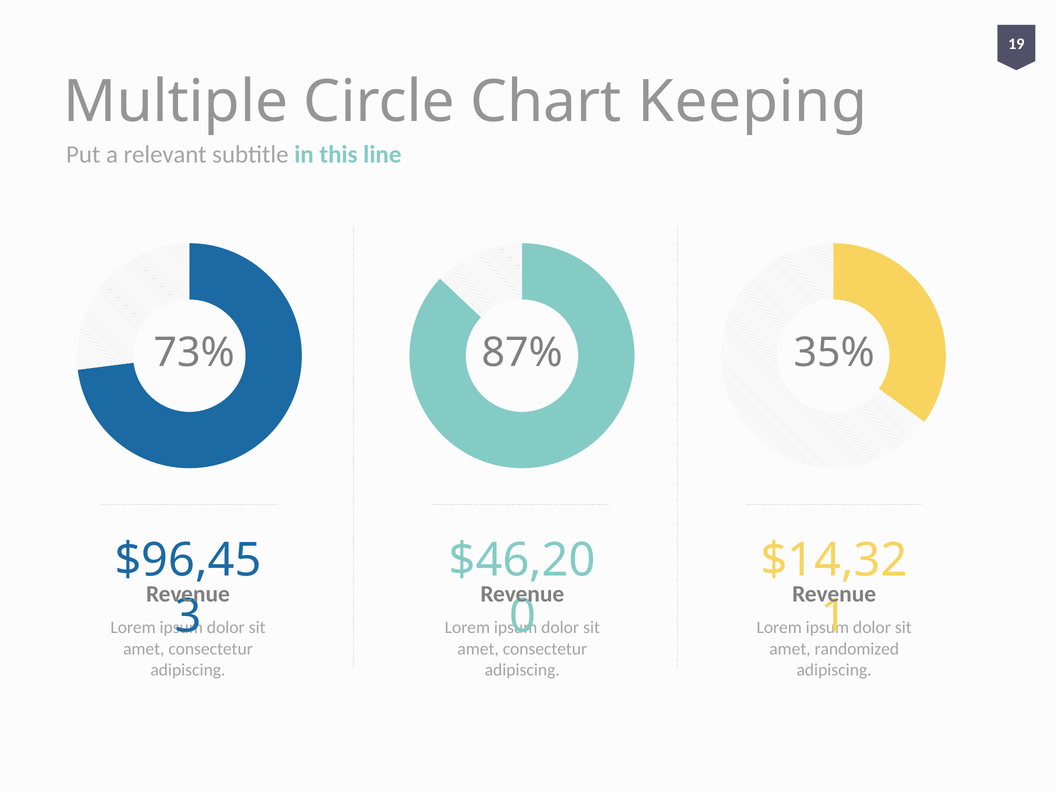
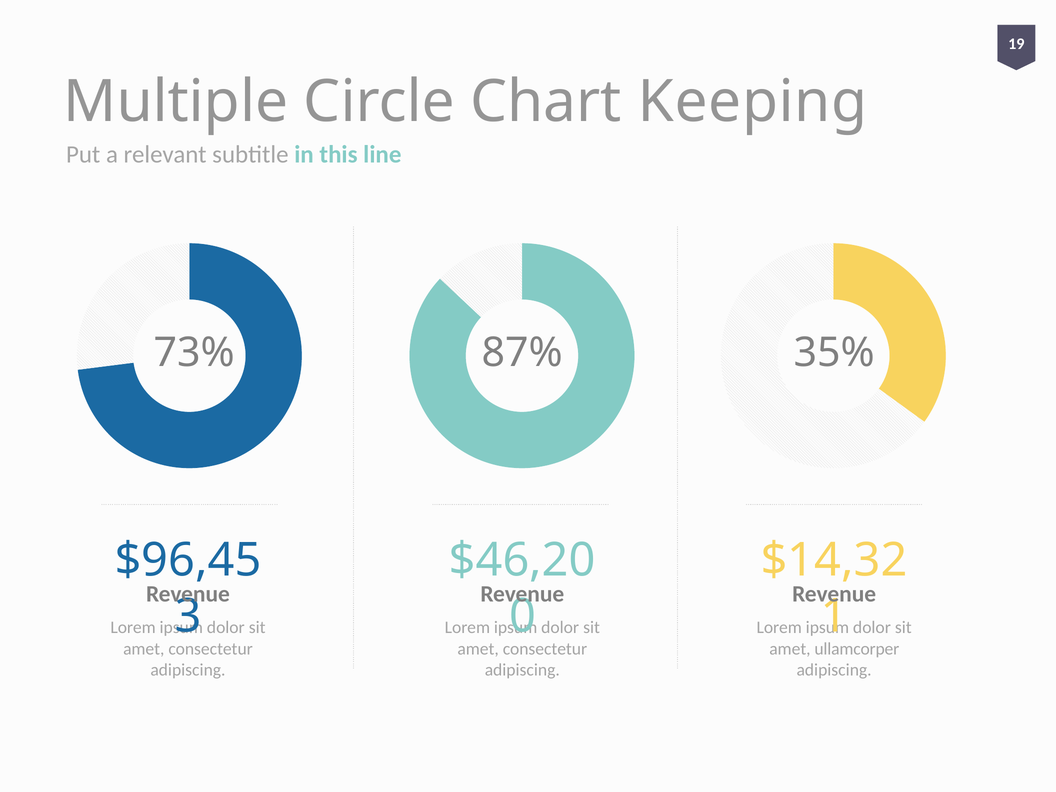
randomized: randomized -> ullamcorper (857, 649)
